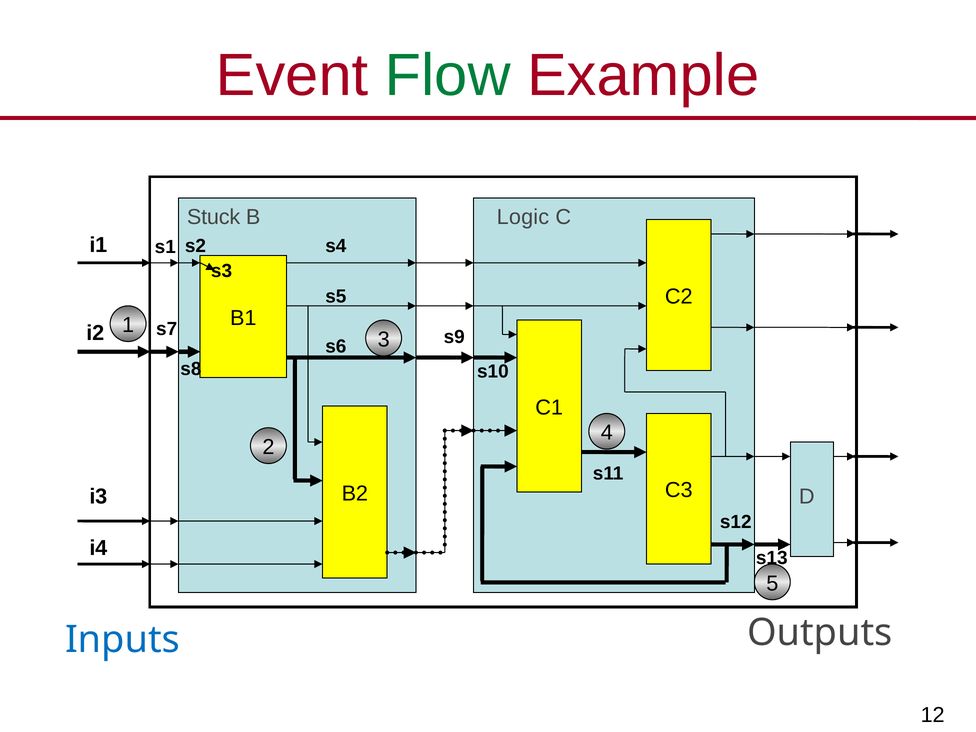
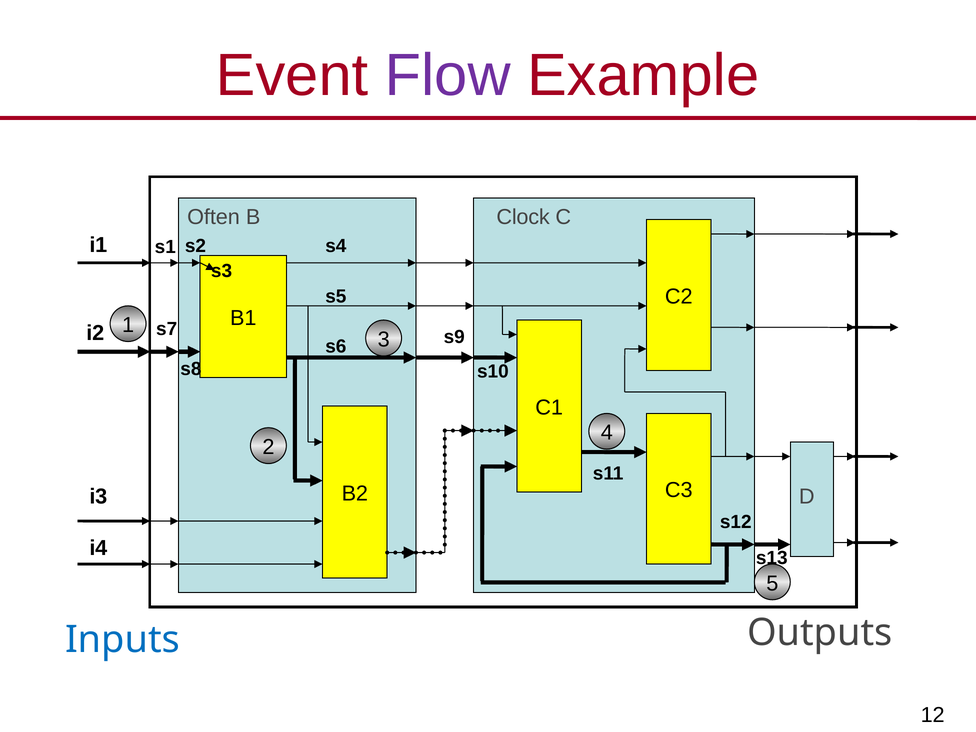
Flow colour: green -> purple (448, 75)
Stuck: Stuck -> Often (214, 217)
Logic: Logic -> Clock (523, 217)
